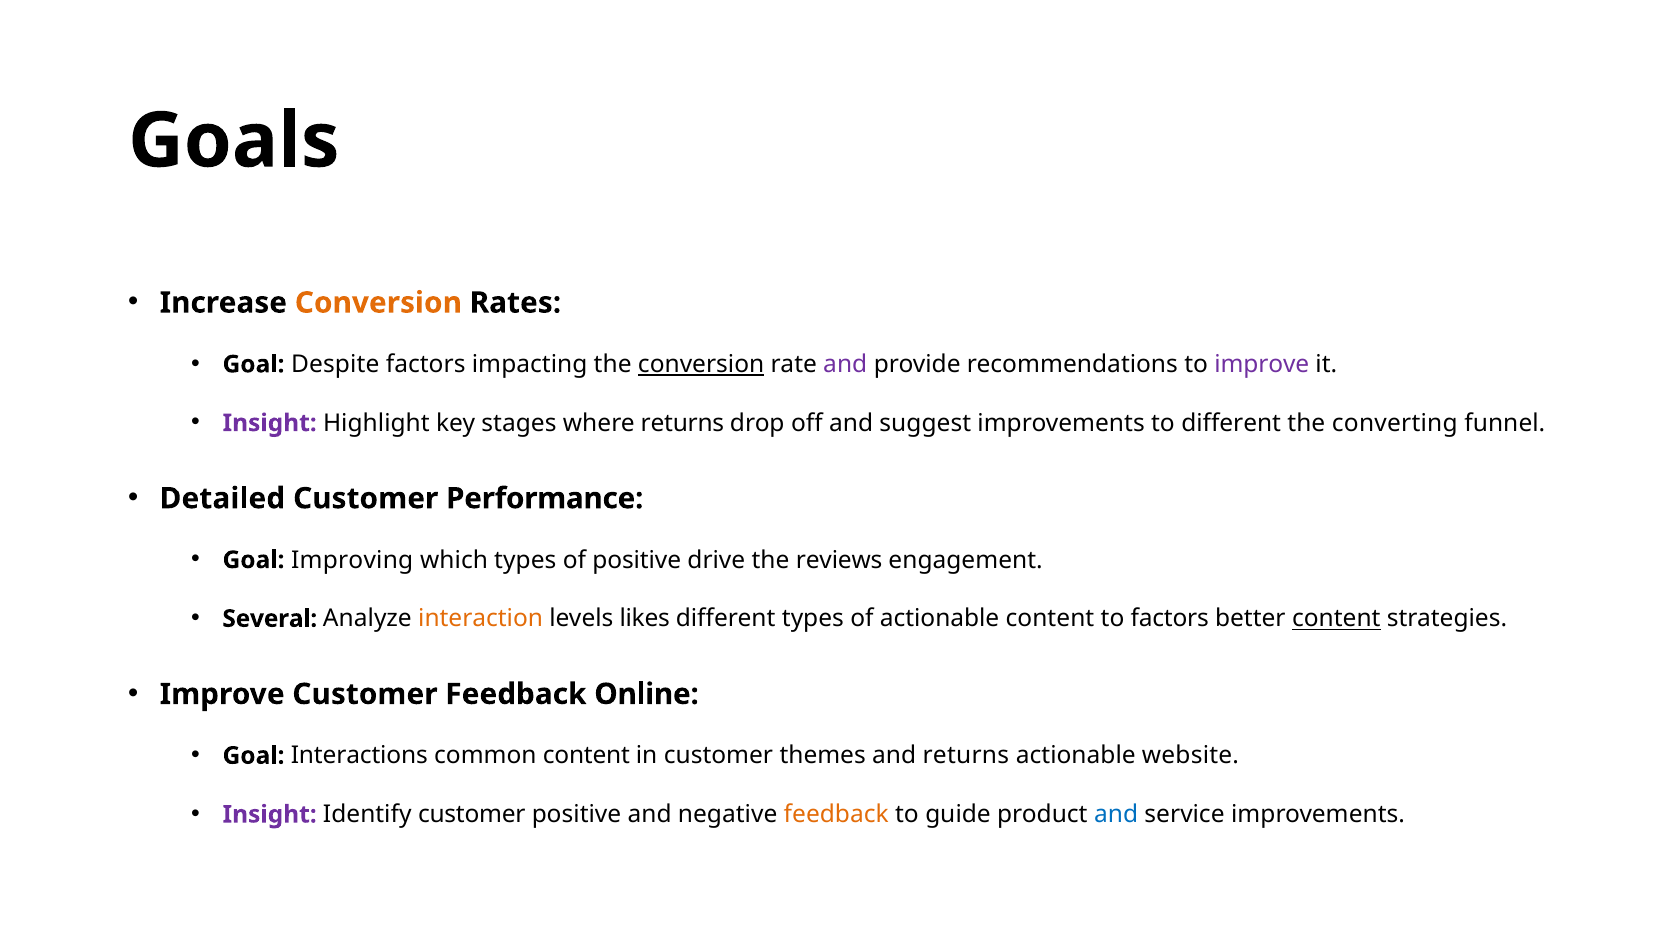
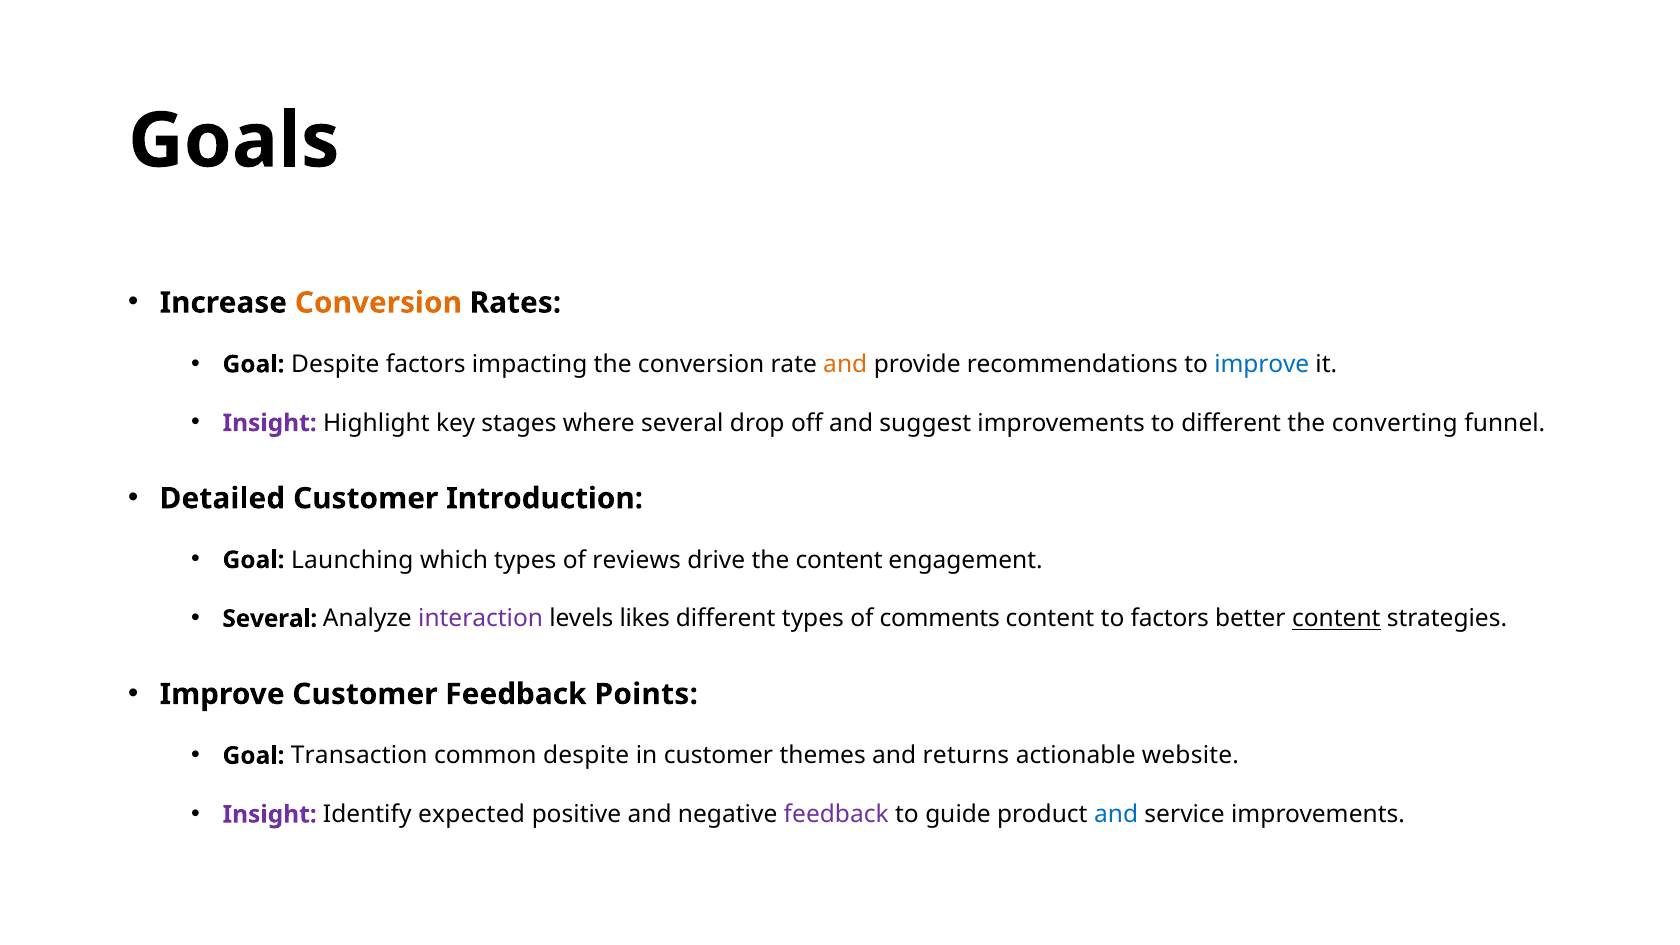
conversion underline: present -> none (701, 364)
and colour: purple -> orange (845, 364)
improve colour: purple -> blue (1262, 364)
where returns: returns -> several (682, 423)
Performance: Performance -> Introduction (545, 498)
Improving: Improving -> Launching (352, 560)
of positive: positive -> reviews (637, 560)
the reviews: reviews -> content (839, 560)
interaction colour: orange -> purple (481, 619)
of actionable: actionable -> comments (940, 619)
Online: Online -> Points (646, 694)
Interactions: Interactions -> Transaction (359, 756)
common content: content -> despite (586, 756)
Identify customer: customer -> expected (472, 814)
feedback colour: orange -> purple (836, 814)
